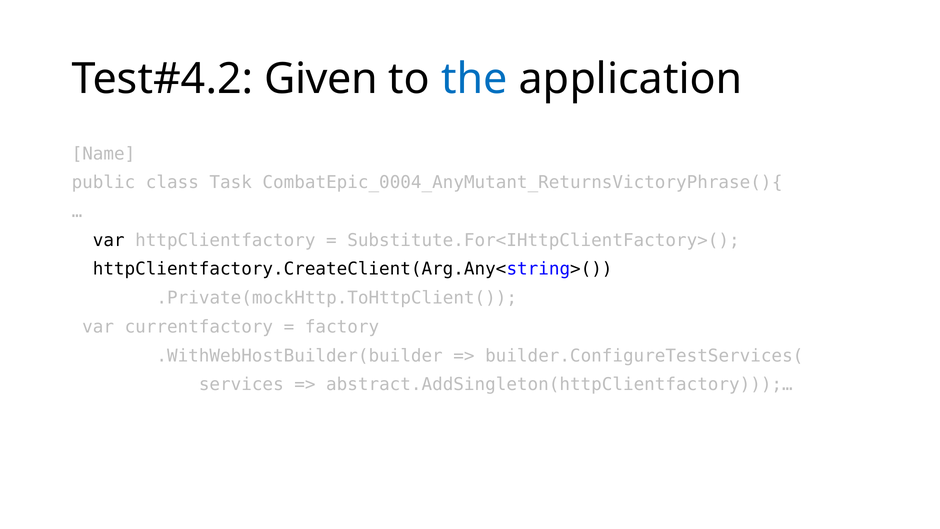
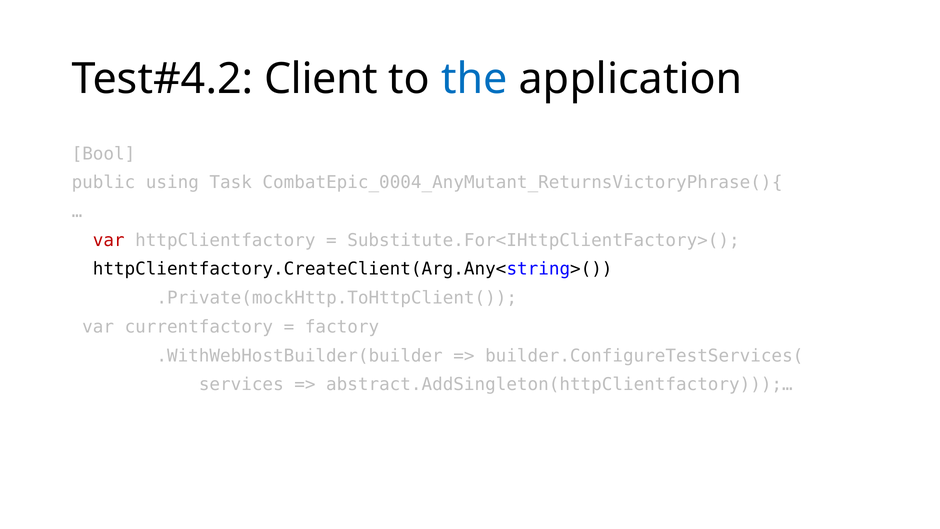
Given: Given -> Client (321, 79)
Name: Name -> Bool (103, 154)
class: class -> using (172, 183)
var colour: black -> red (109, 240)
